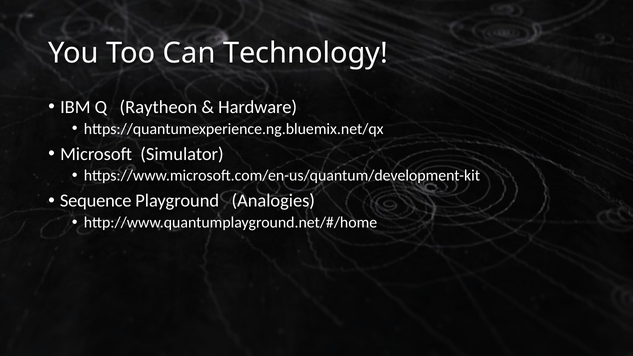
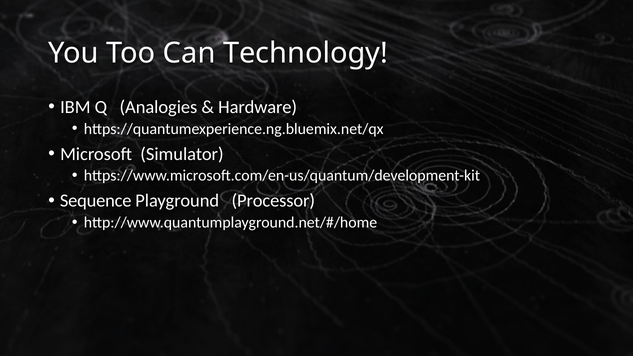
Raytheon: Raytheon -> Analogies (158, 107)
Analogies: Analogies -> Processor (273, 201)
